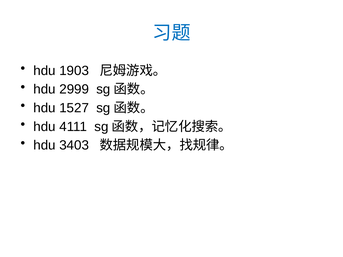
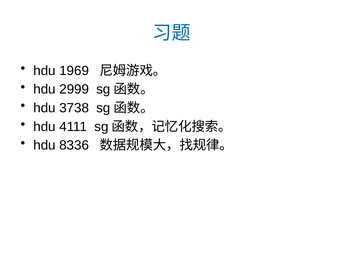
1903: 1903 -> 1969 (74, 71)
1527: 1527 -> 3738 (74, 108)
3403: 3403 -> 8336 (74, 145)
